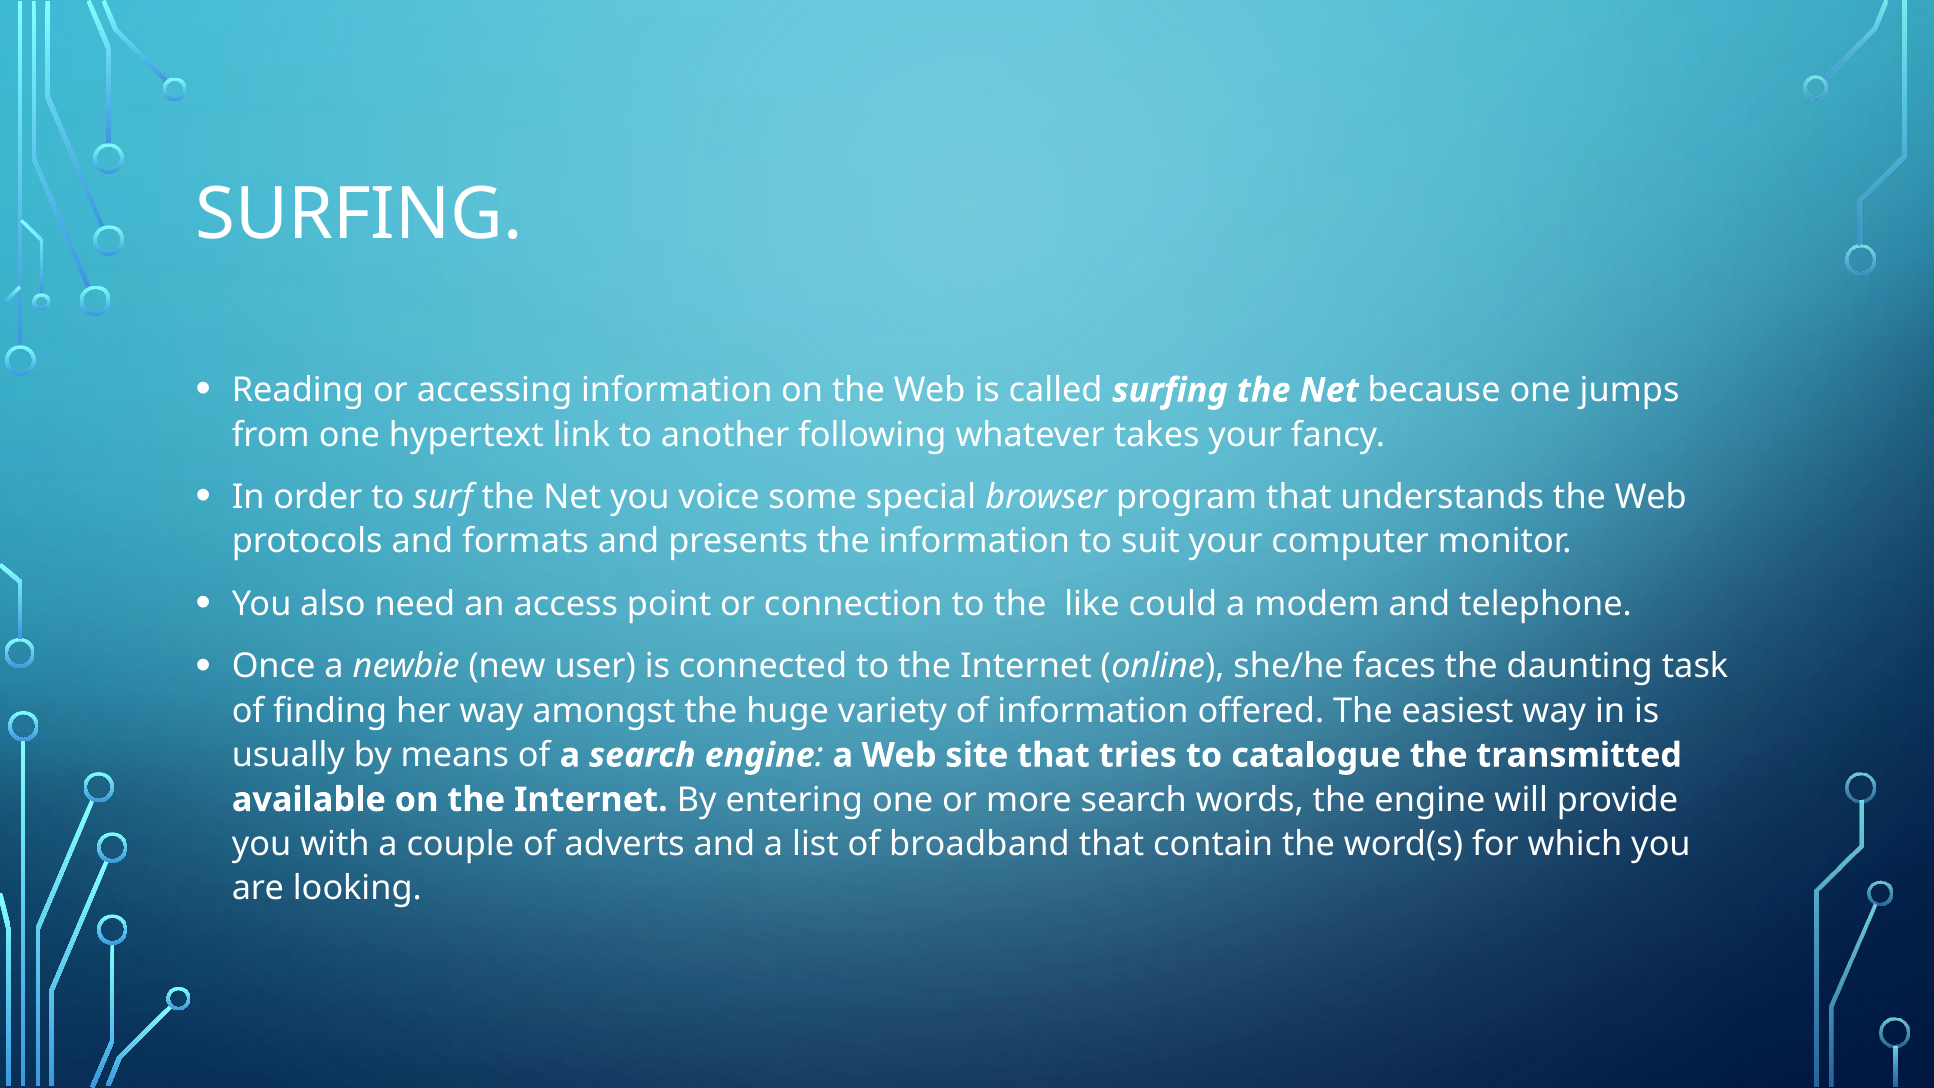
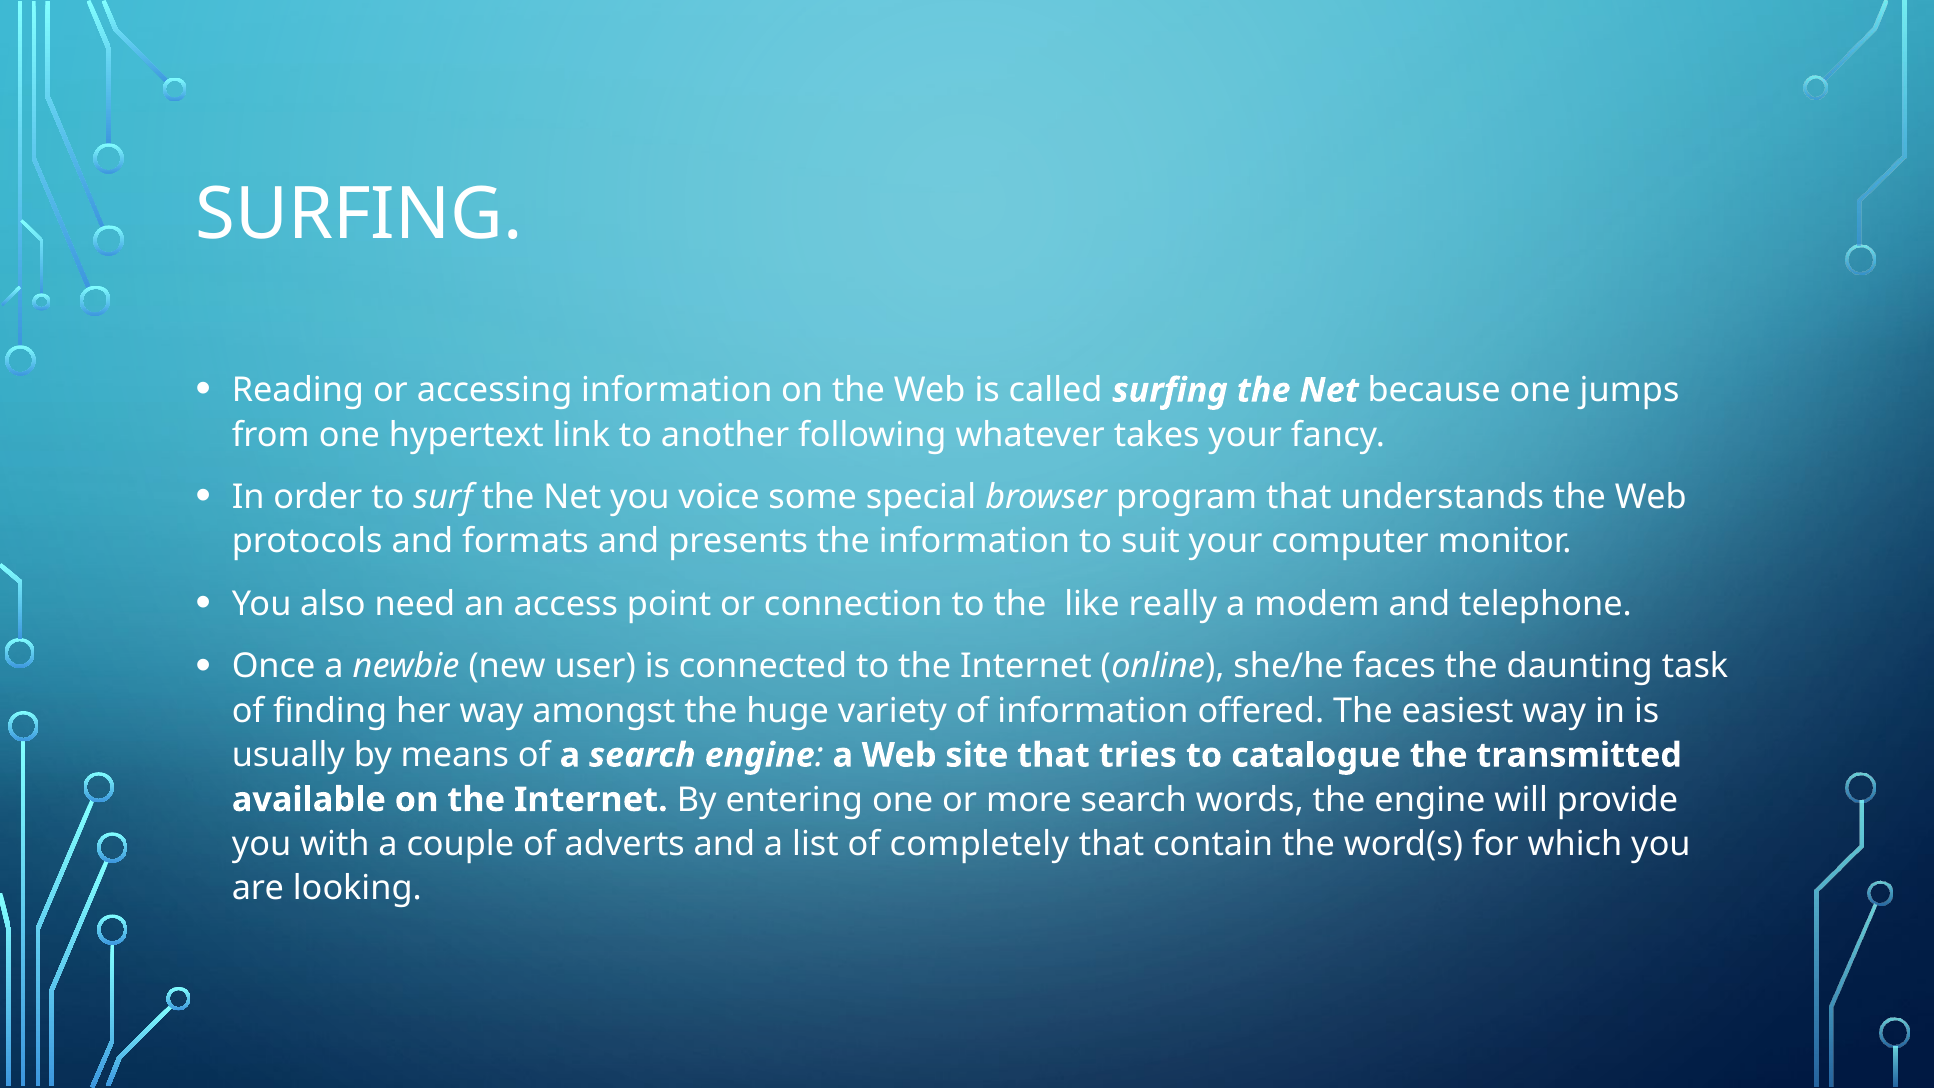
could: could -> really (1173, 604)
broadband: broadband -> completely (979, 844)
